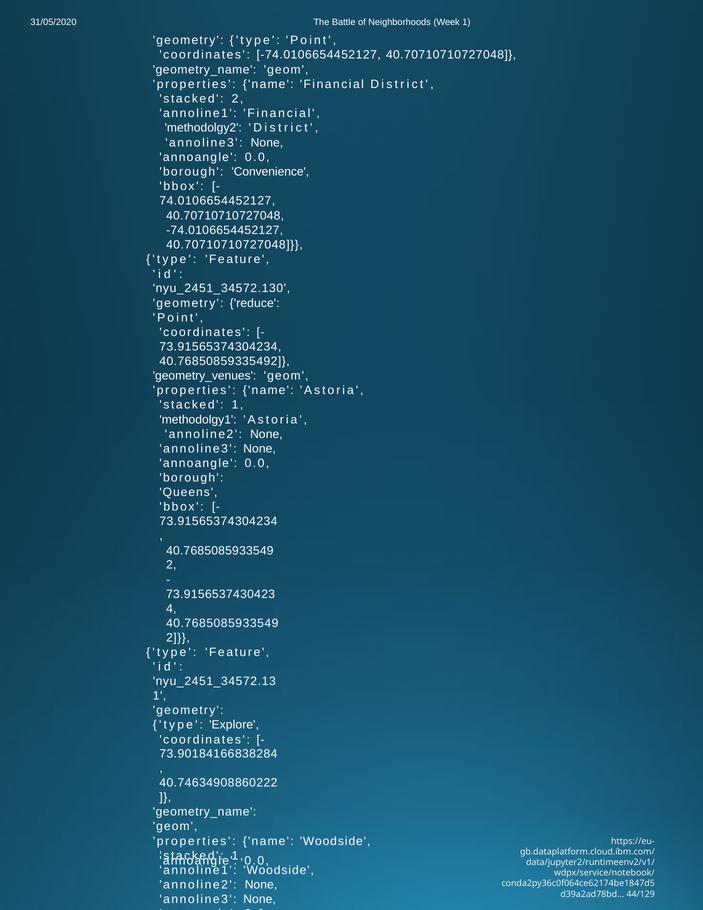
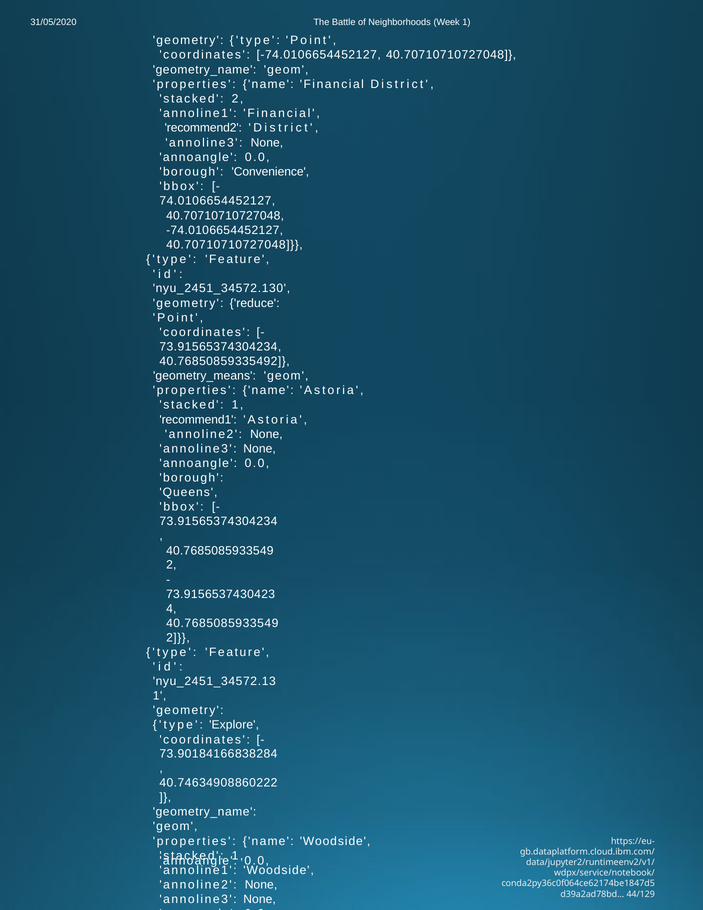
methodolgy2: methodolgy2 -> recommend2 (203, 128)
geometry_venues: geometry_venues -> geometry_means (204, 376)
methodolgy1: methodolgy1 -> recommend1 (198, 419)
